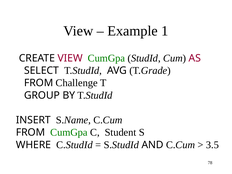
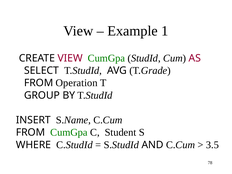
Challenge: Challenge -> Operation (77, 83)
